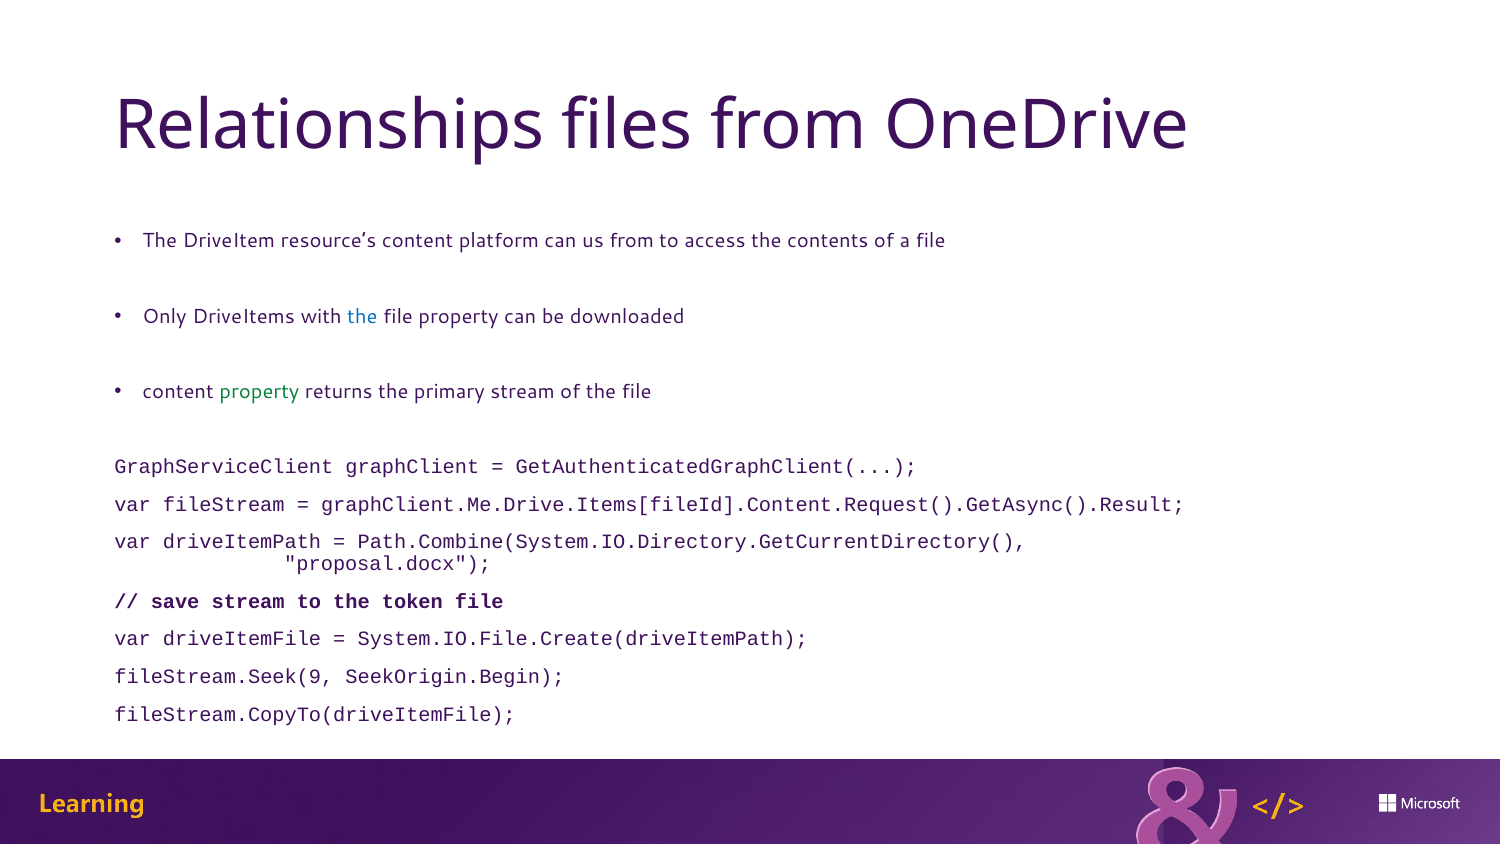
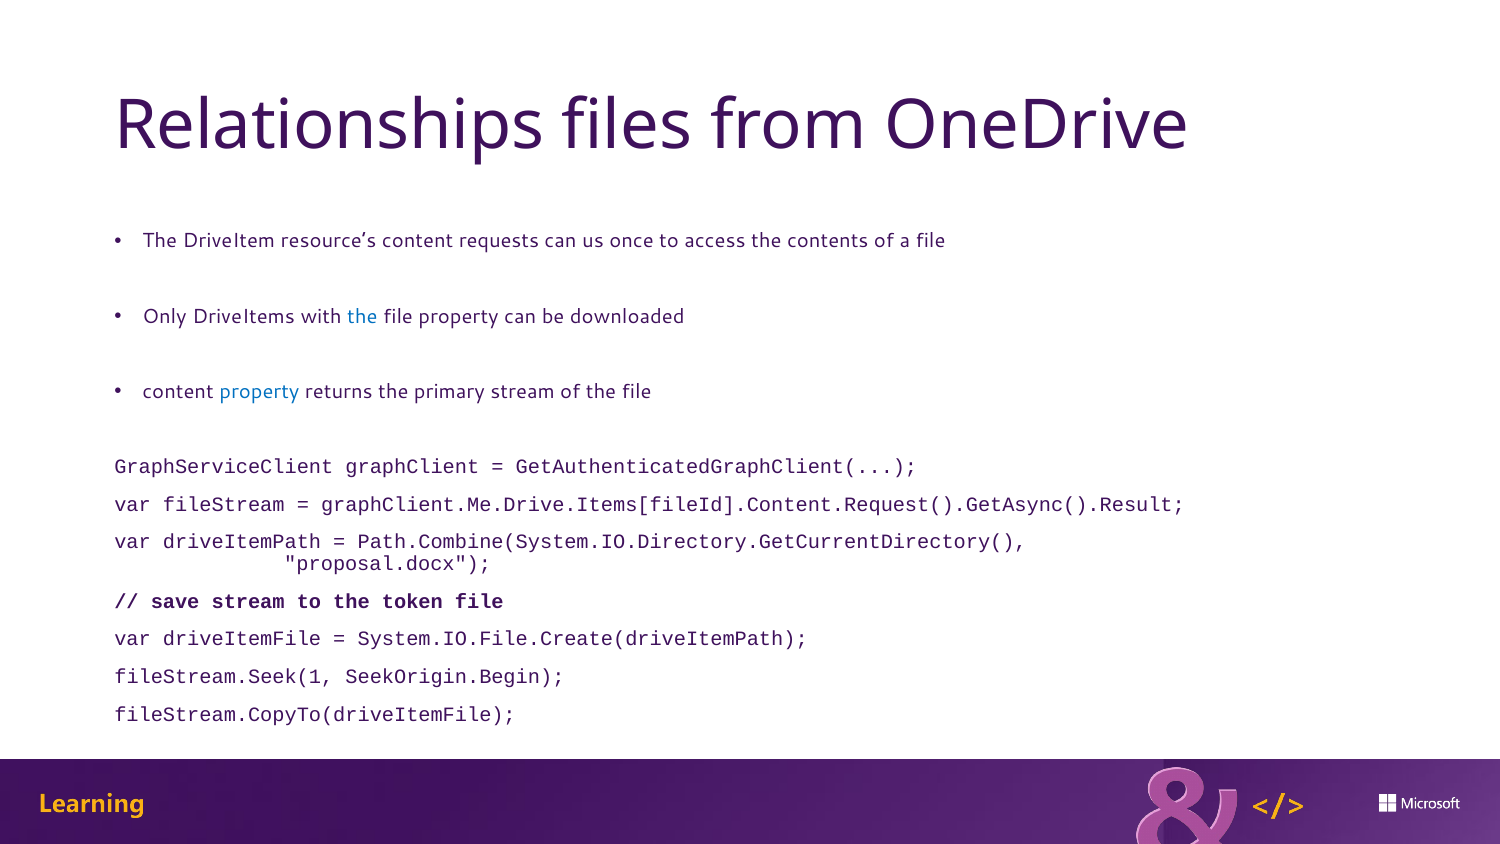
platform: platform -> requests (499, 241)
us from: from -> once (632, 241)
property colour: green -> blue (259, 391)
fileStream.Seek(9: fileStream.Seek(9 -> fileStream.Seek(1 (224, 677)
